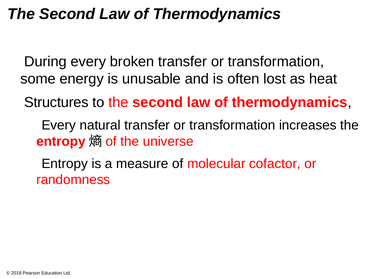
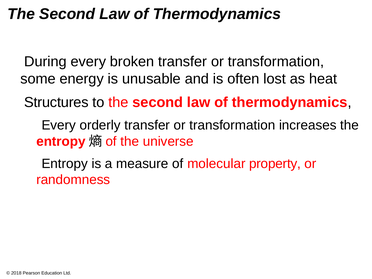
natural: natural -> orderly (100, 125)
cofactor: cofactor -> property (275, 164)
